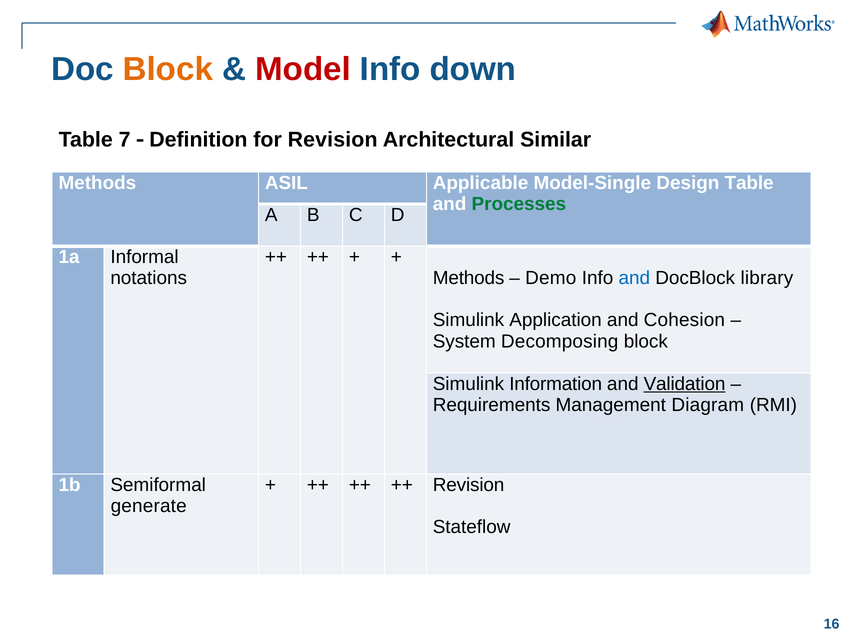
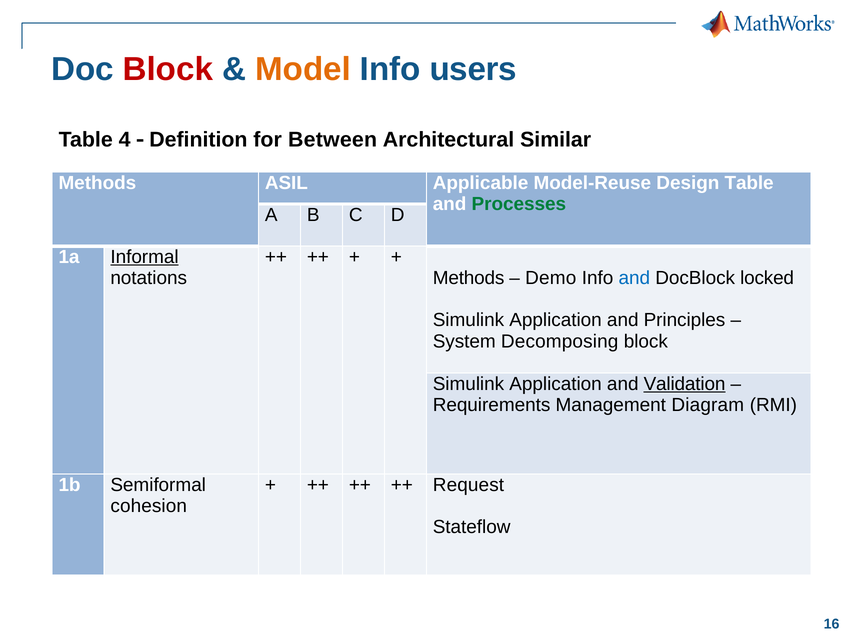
Block colour: orange -> red (168, 69)
Model colour: red -> orange (303, 69)
down: down -> users (473, 69)
7: 7 -> 4 (125, 140)
for Revision: Revision -> Between (333, 140)
Model-Single: Model-Single -> Model-Reuse (592, 183)
Informal underline: none -> present (145, 257)
library: library -> locked (767, 278)
Cohesion: Cohesion -> Principles (684, 320)
Information: Information -> Application (556, 384)
Revision: Revision -> Request (468, 485)
generate: generate -> cohesion (149, 506)
